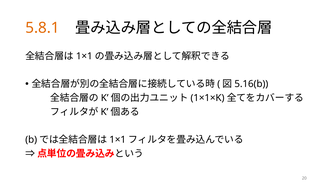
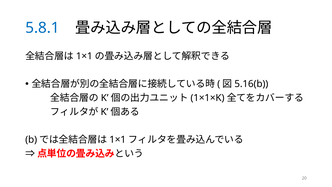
5.8.1 colour: orange -> blue (42, 28)
